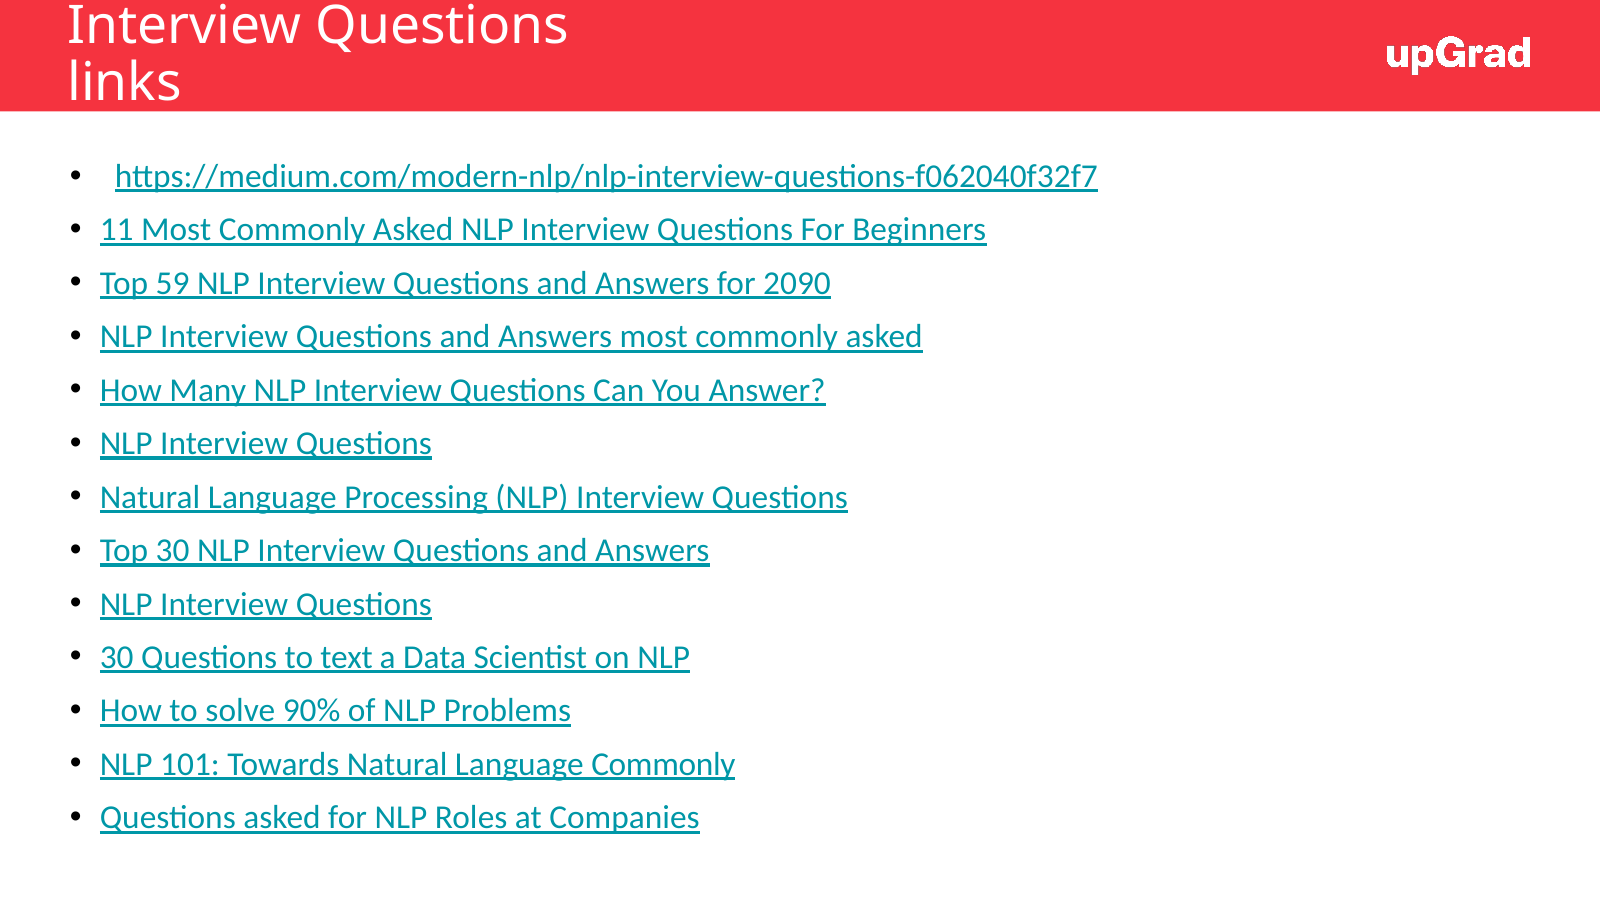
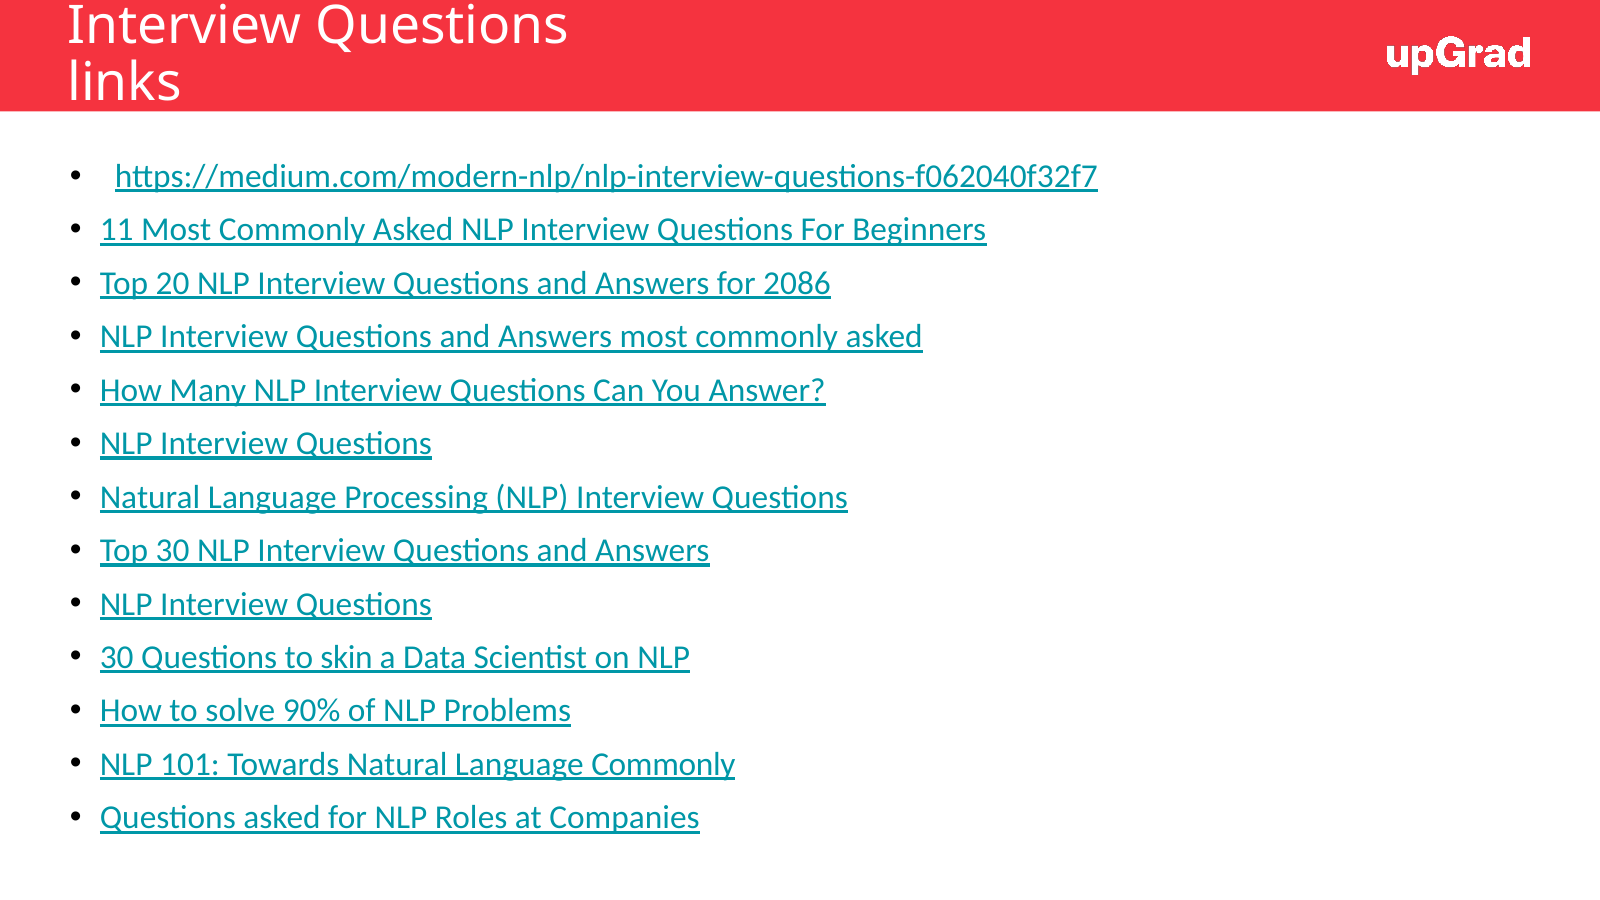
59: 59 -> 20 (173, 283)
2090: 2090 -> 2086 (797, 283)
text: text -> skin (347, 657)
